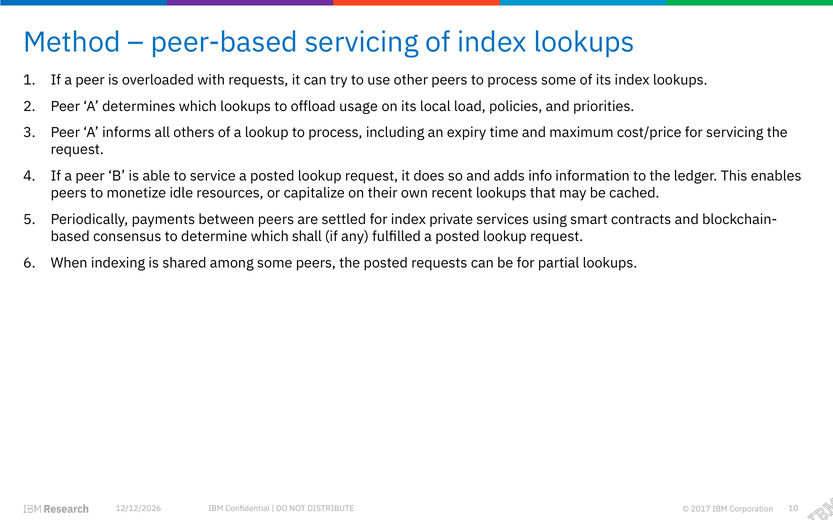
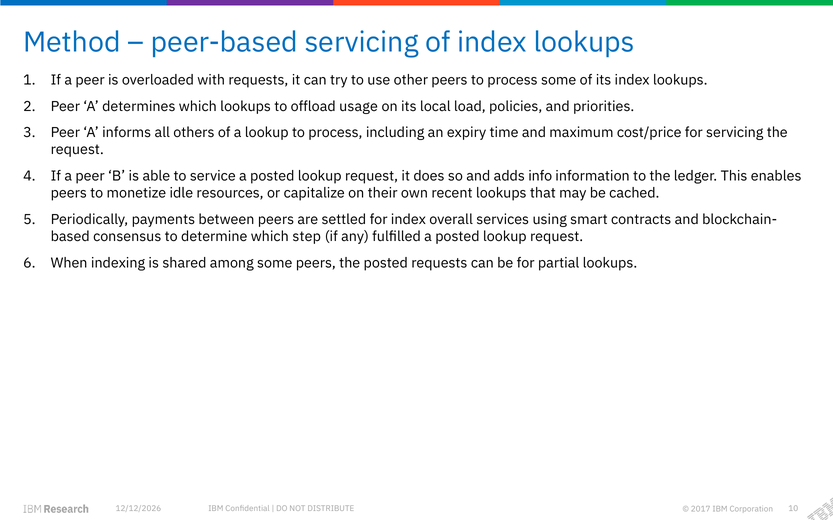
private: private -> overall (451, 220)
shall: shall -> step (307, 237)
